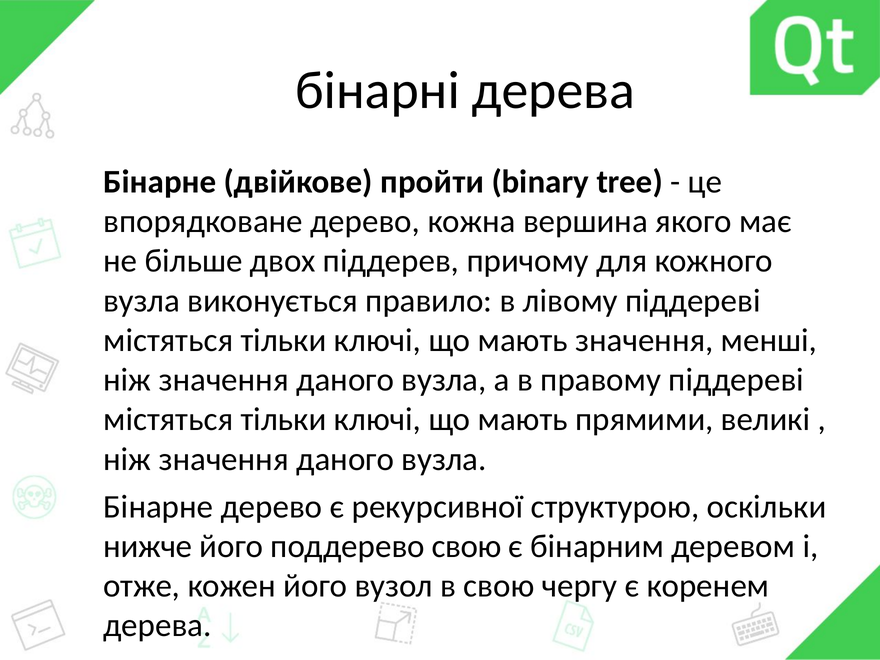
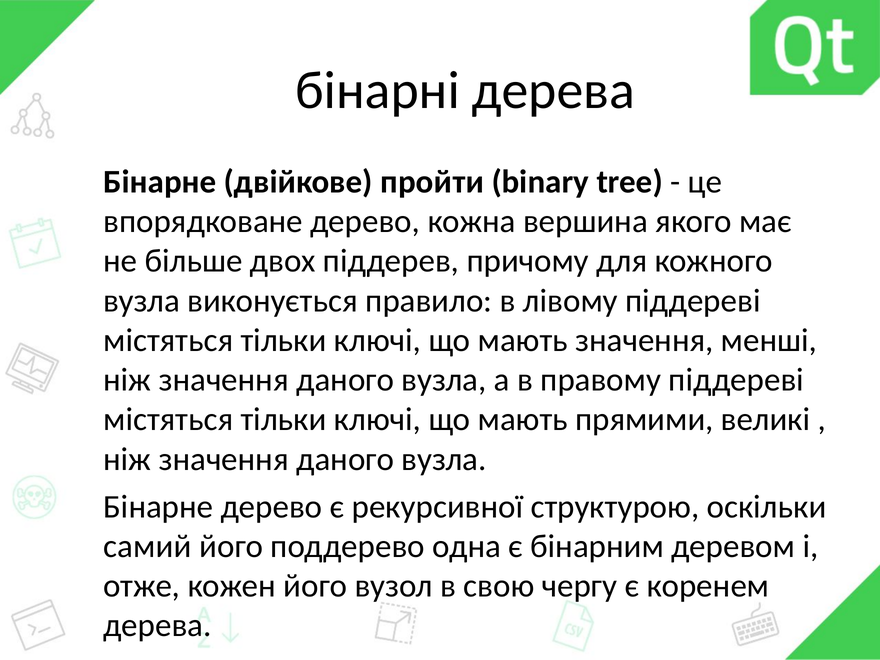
нижче: нижче -> самий (148, 546)
поддерево свою: свою -> одна (467, 546)
